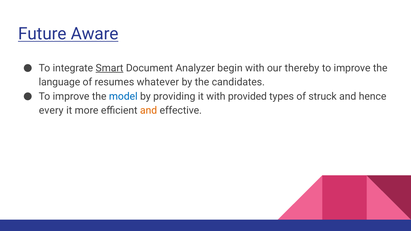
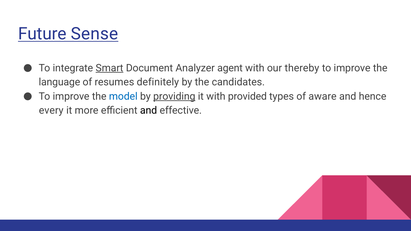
Aware: Aware -> Sense (94, 34)
begin: begin -> agent (230, 68)
whatever: whatever -> definitely (158, 82)
providing underline: none -> present (174, 96)
struck: struck -> aware (323, 96)
and colour: orange -> black (149, 111)
